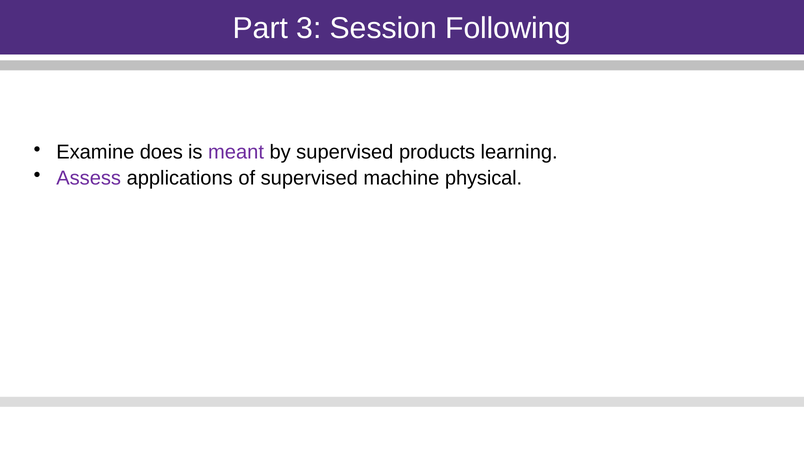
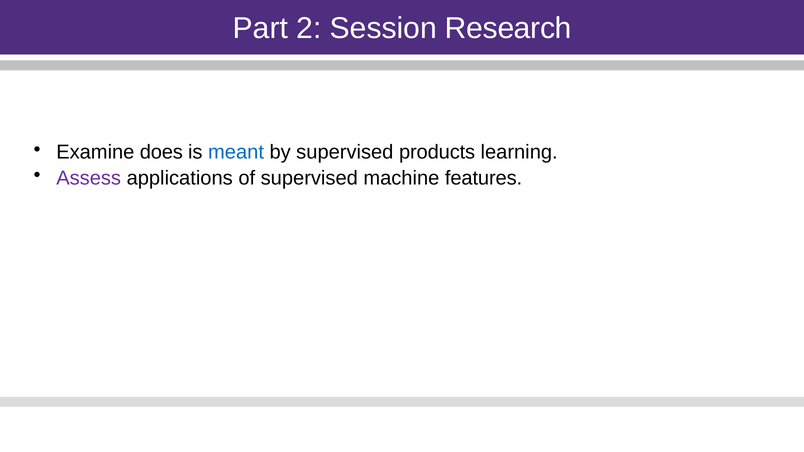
3: 3 -> 2 (309, 28)
Following: Following -> Research (508, 28)
meant colour: purple -> blue (236, 152)
physical: physical -> features (484, 178)
